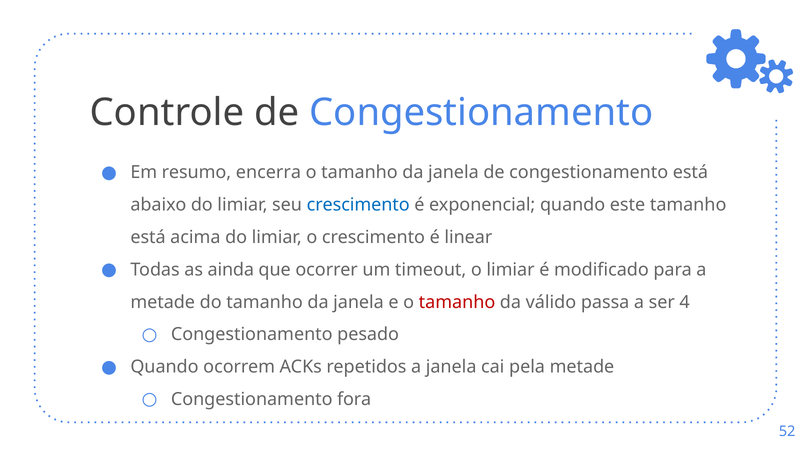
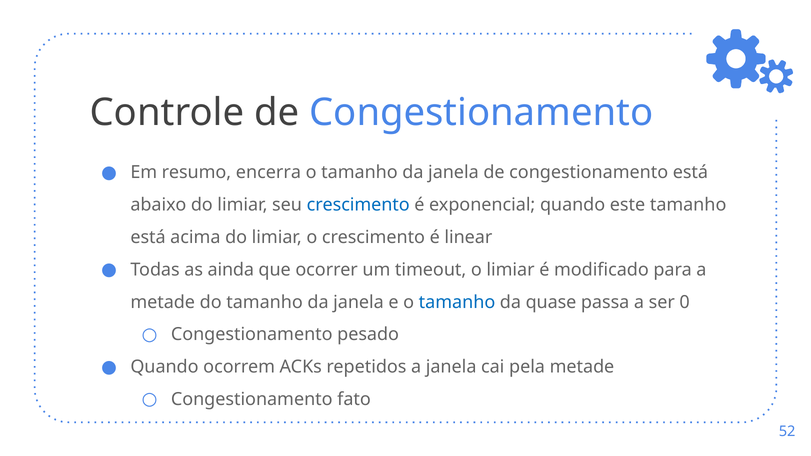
tamanho colour: red -> blue (457, 302)
válido: válido -> quase (551, 302)
4: 4 -> 0 (685, 302)
fora: fora -> fato (354, 399)
